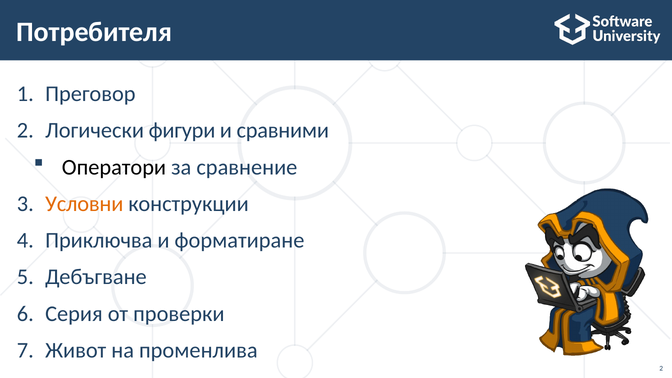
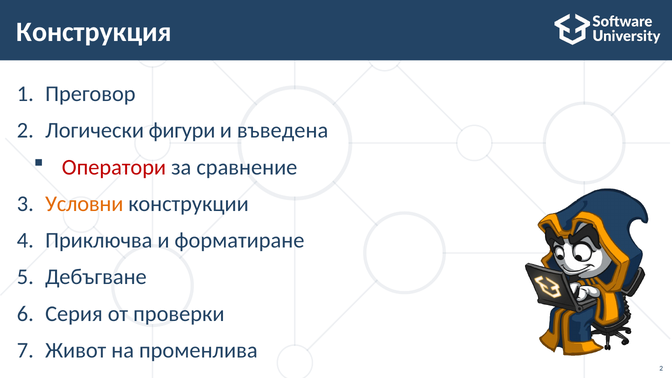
Потребителя: Потребителя -> Конструкция (94, 32)
сравними: сравними -> въведена (283, 131)
Оператори colour: black -> red (114, 167)
